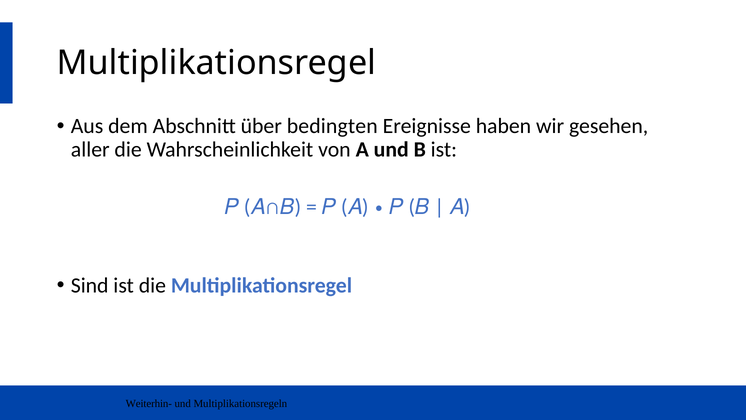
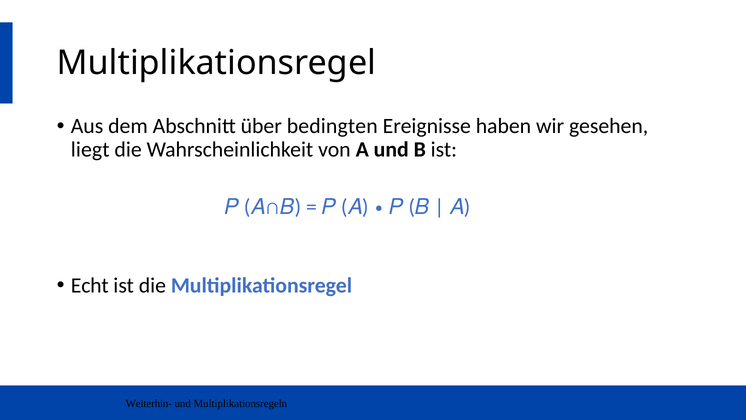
aller: aller -> liegt (90, 150)
Sind: Sind -> Echt (90, 285)
